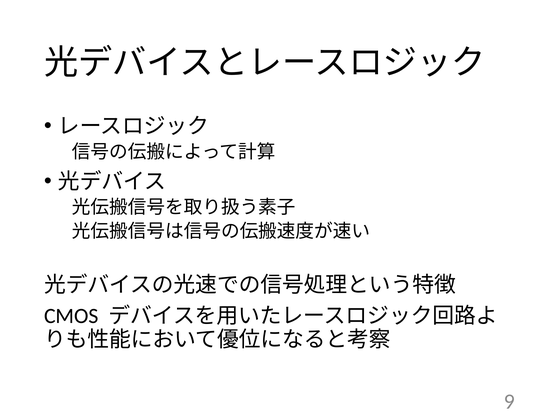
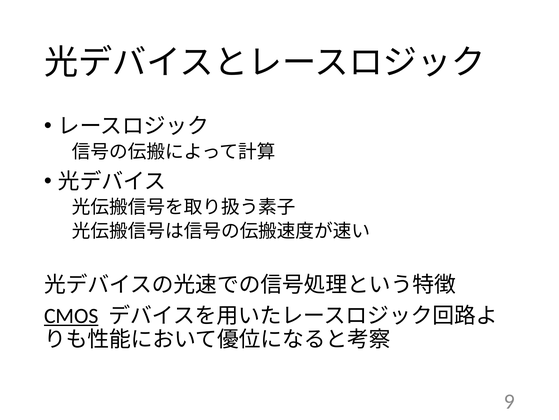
CMOS underline: none -> present (71, 316)
